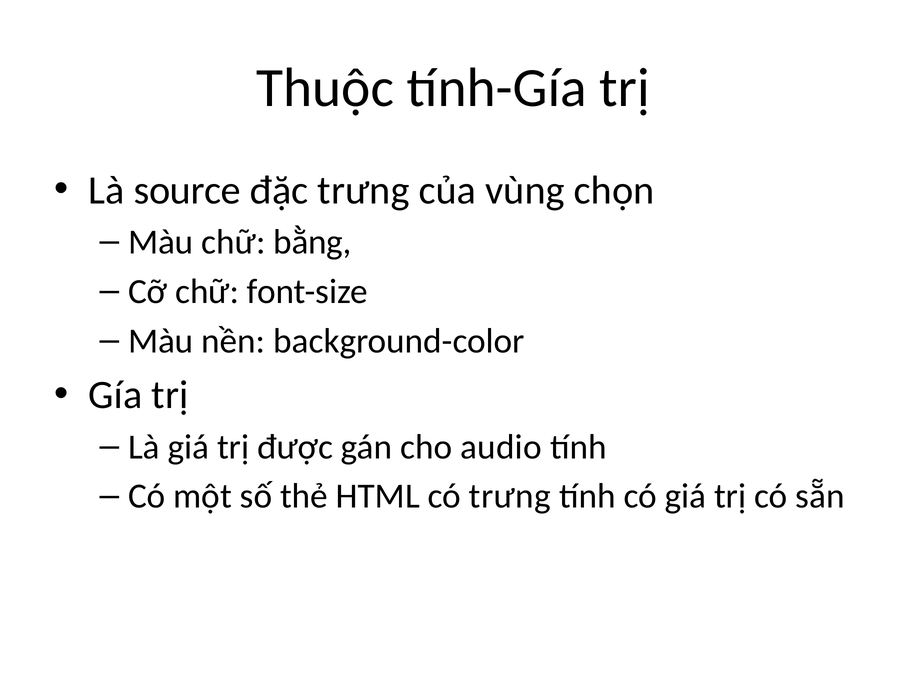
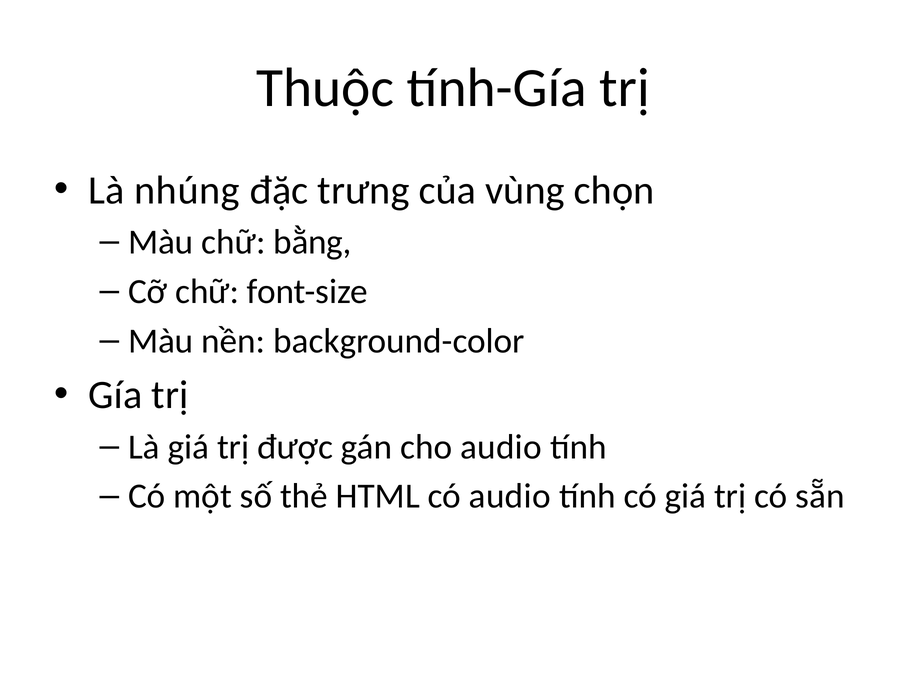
source: source -> nhúng (187, 190)
có trưng: trưng -> audio (510, 496)
